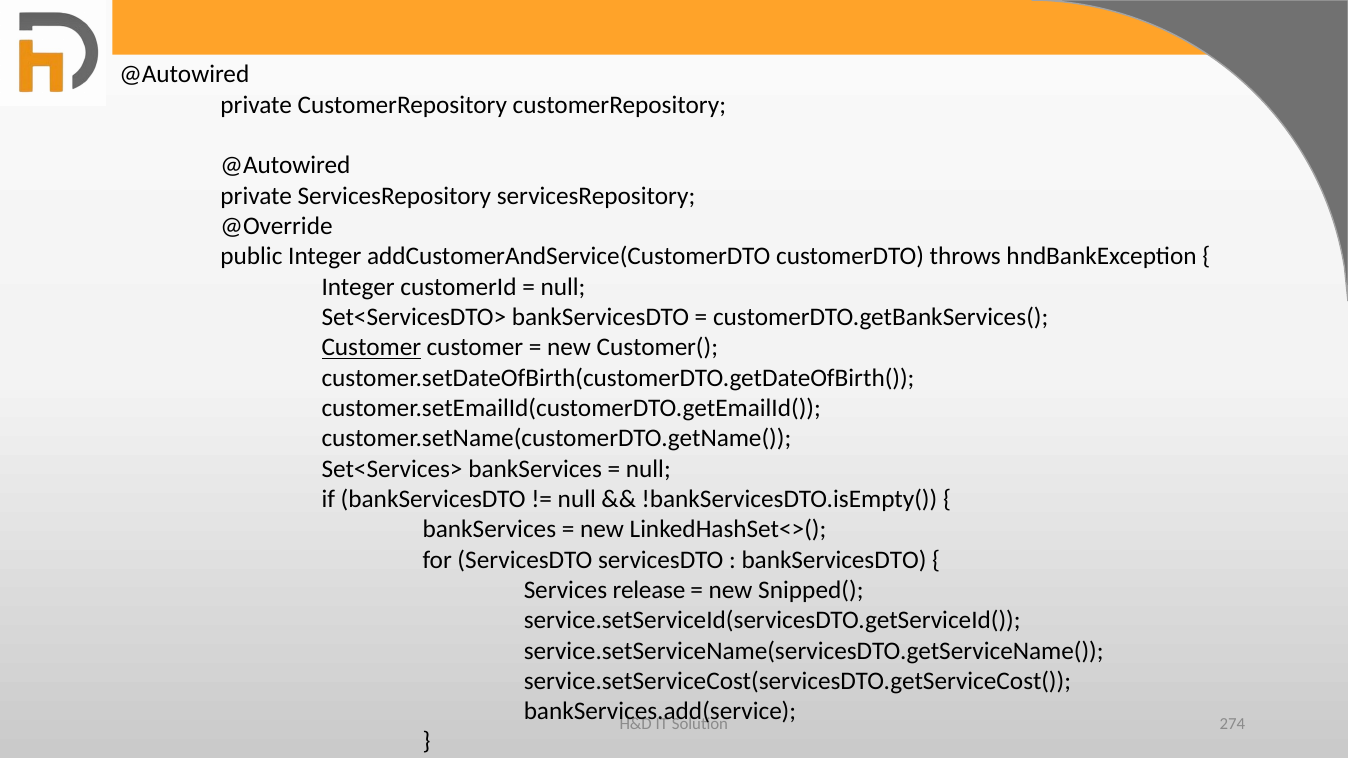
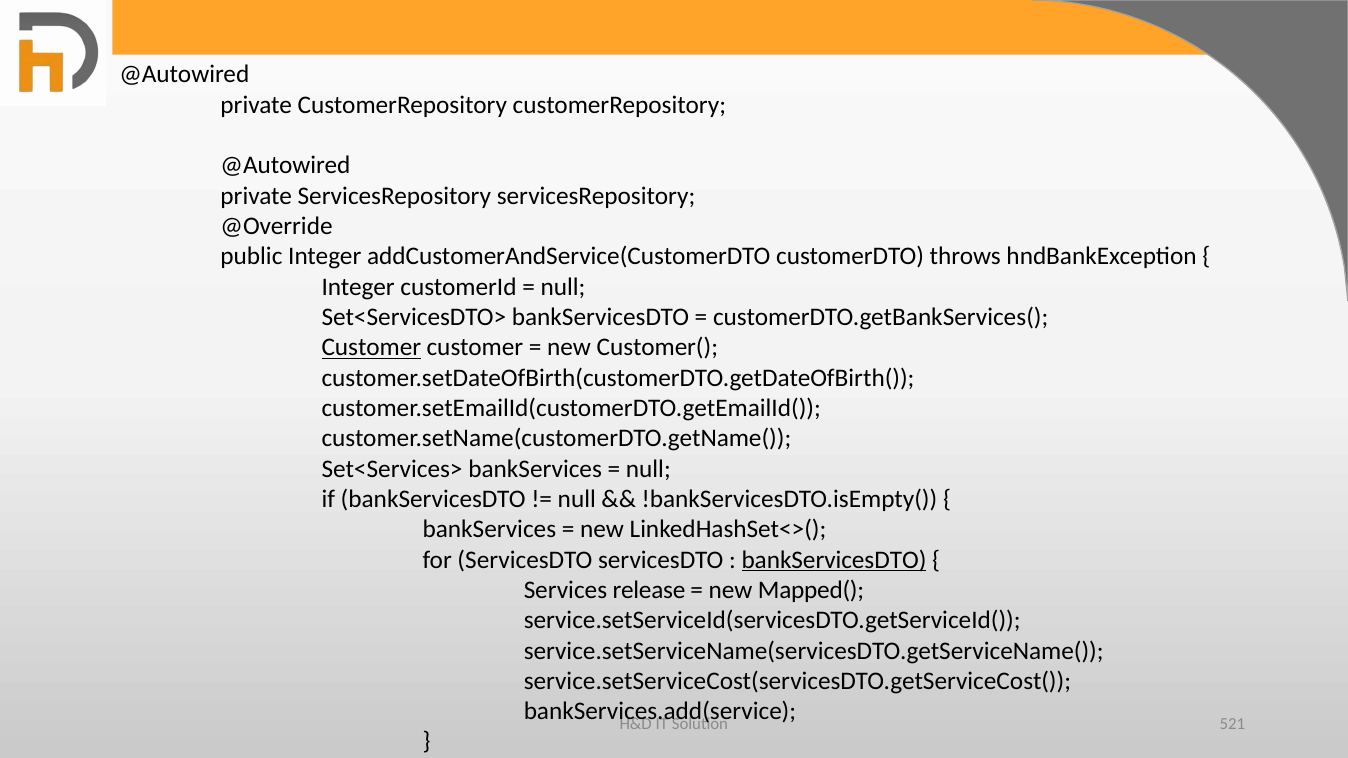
bankServicesDTO underline: none -> present (834, 560)
Snipped(: Snipped( -> Mapped( (811, 590)
274: 274 -> 521 (1232, 724)
